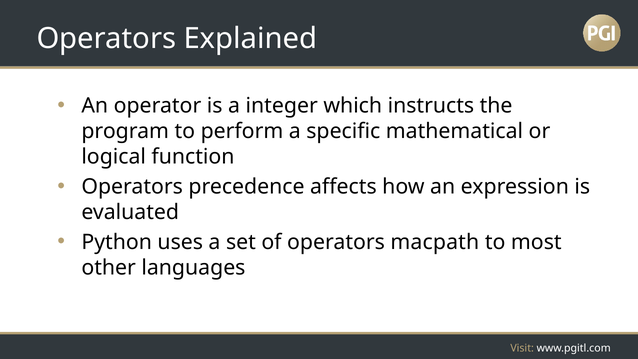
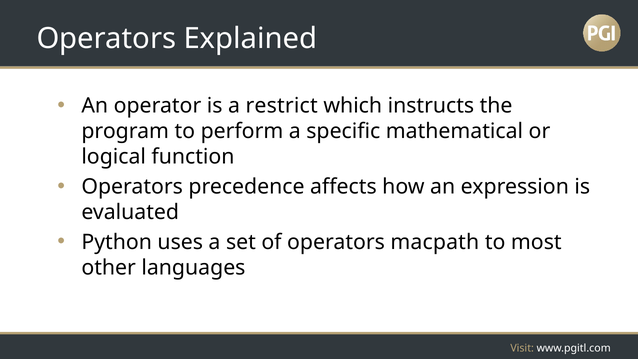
integer: integer -> restrict (282, 106)
